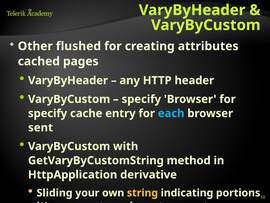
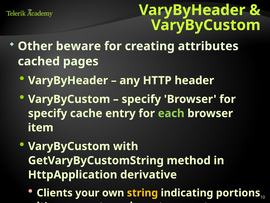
flushed: flushed -> beware (78, 46)
each colour: light blue -> light green (171, 113)
sent: sent -> item (41, 127)
Sliding: Sliding -> Clients (55, 192)
